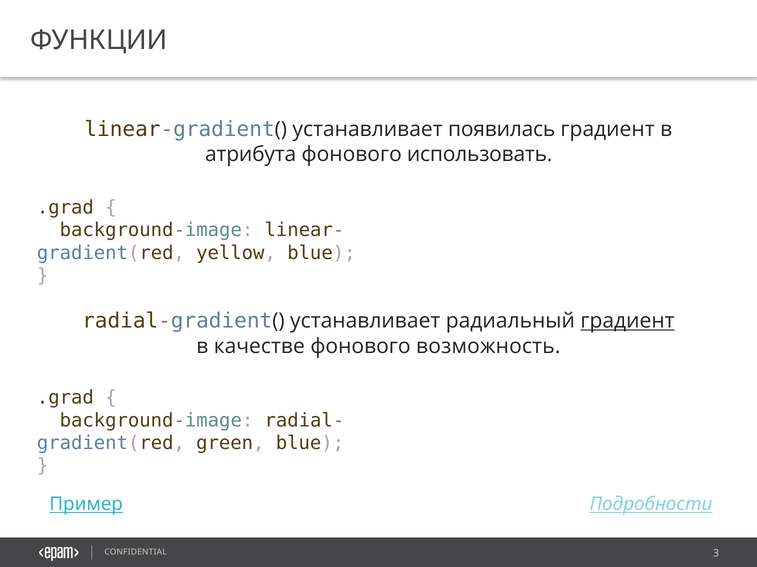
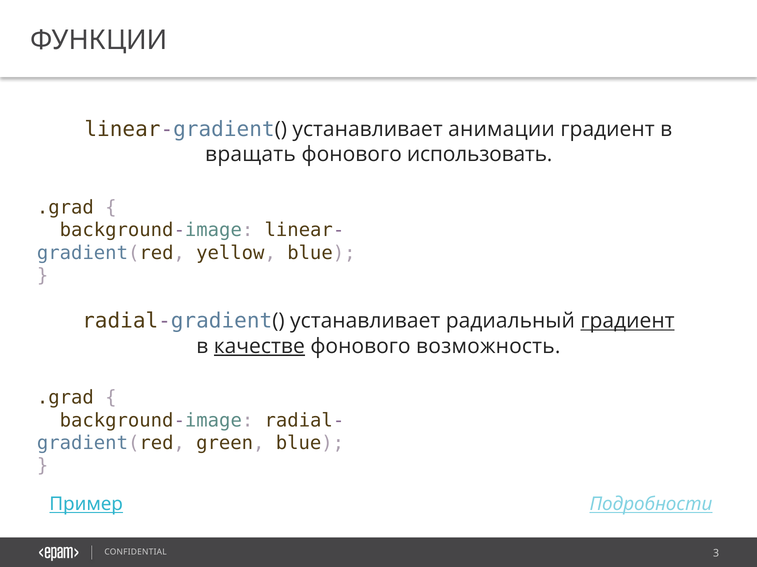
появилась: появилась -> анимации (502, 129)
атрибута: атрибута -> вращать (250, 155)
качестве underline: none -> present (259, 347)
